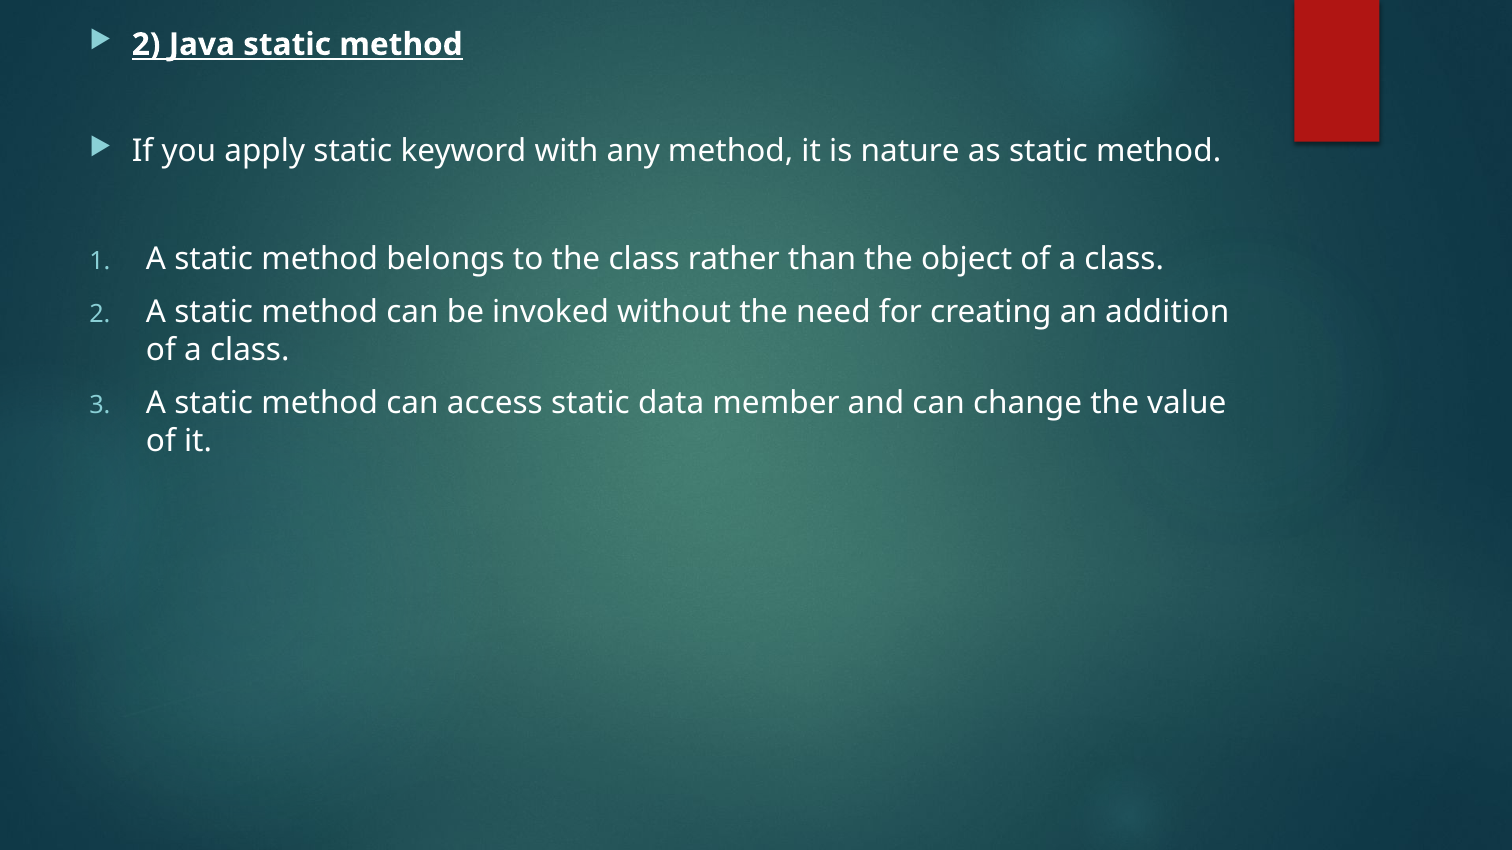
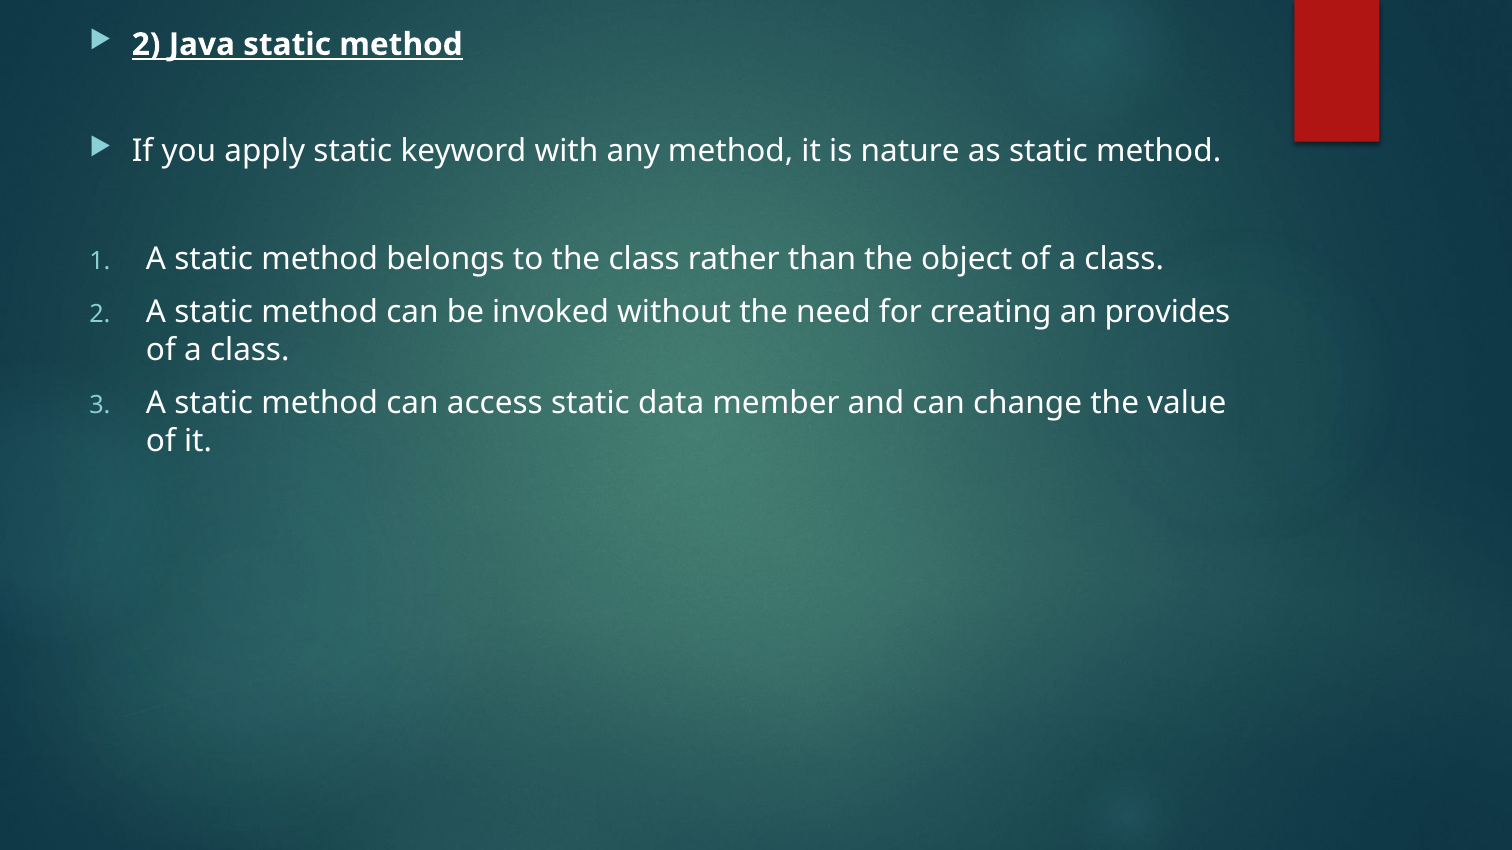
addition: addition -> provides (1168, 312)
